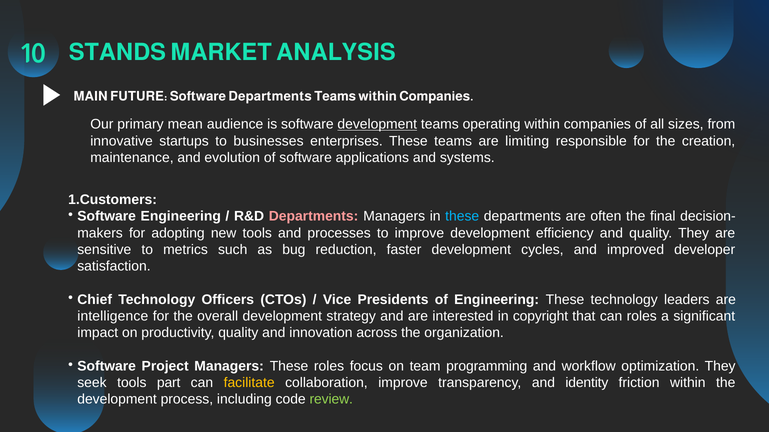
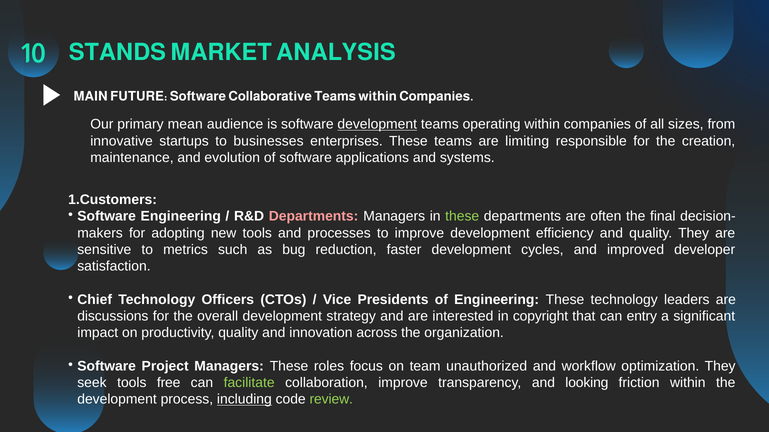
Software Departments: Departments -> Collaborative (270, 96)
these colour: light blue -> light green (462, 217)
intelligence: intelligence -> discussions (113, 317)
can roles: roles -> entry (642, 317)
programming: programming -> unauthorized (487, 366)
part: part -> free (169, 383)
facilitate colour: yellow -> light green (249, 383)
identity: identity -> looking (587, 383)
including underline: none -> present (244, 400)
